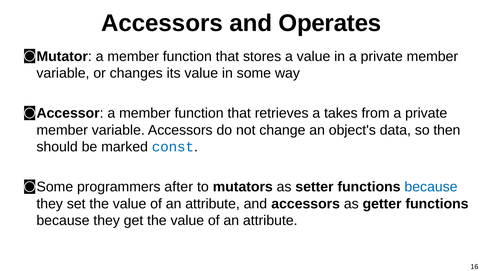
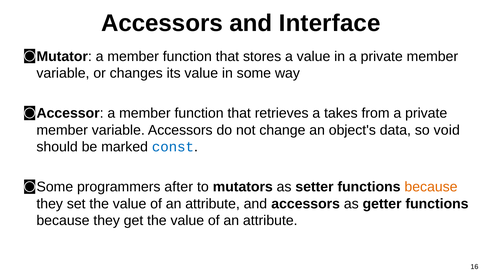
Operates: Operates -> Interface (330, 23)
then: then -> void (447, 130)
because colour: blue -> orange (431, 187)
